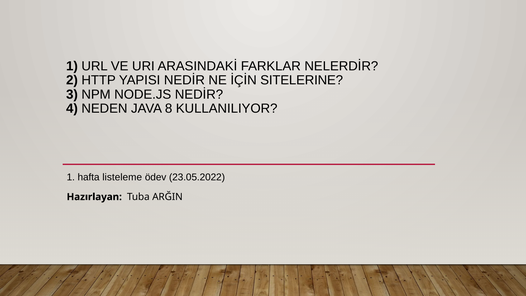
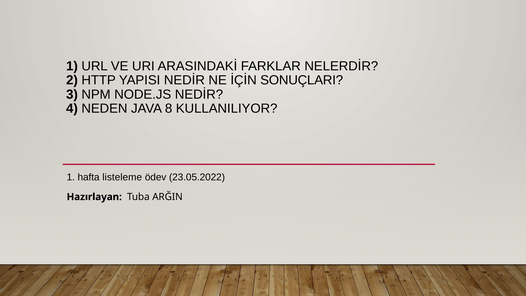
SITELERINE: SITELERINE -> SONUÇLARI (302, 80)
